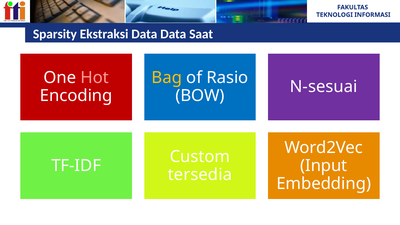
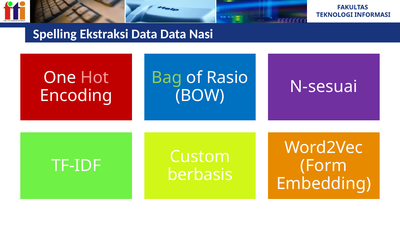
Sparsity: Sparsity -> Spelling (55, 34)
Saat: Saat -> Nasi (201, 34)
Bag colour: yellow -> light green (167, 78)
Input: Input -> Form (324, 166)
tersedia: tersedia -> berbasis (200, 175)
